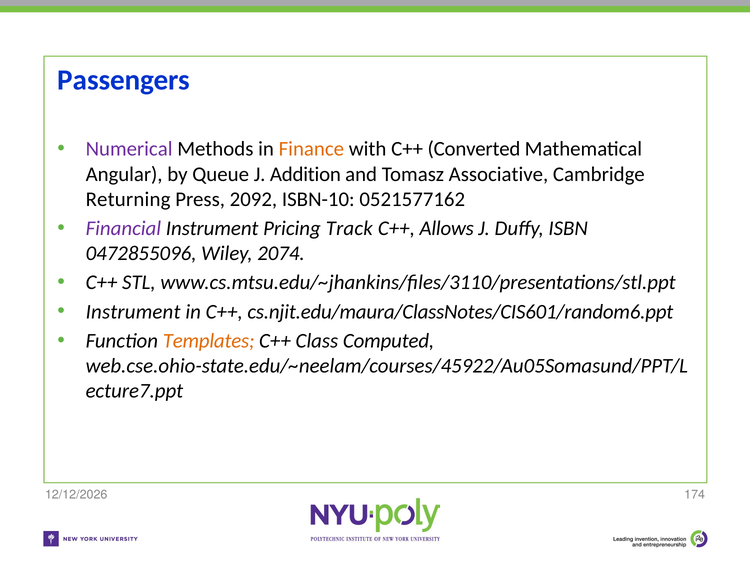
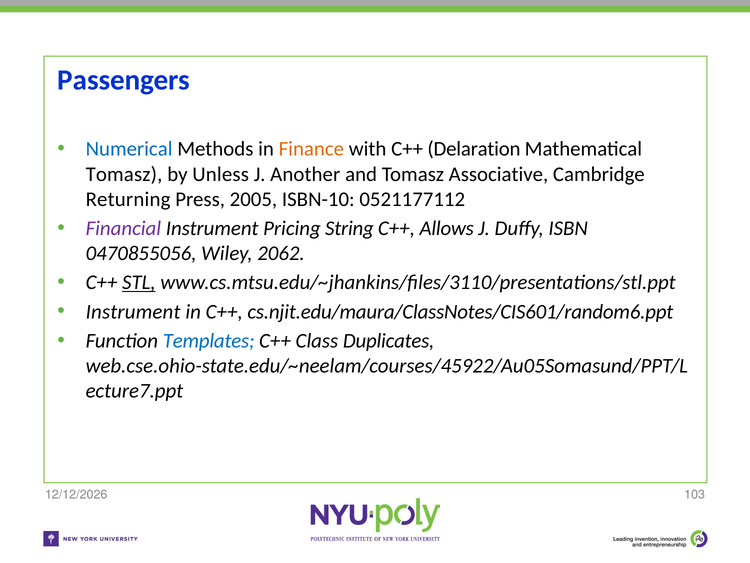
Numerical colour: purple -> blue (129, 149)
Converted: Converted -> Delaration (474, 149)
Angular: Angular -> Tomasz (124, 174)
Queue: Queue -> Unless (221, 174)
Addition: Addition -> Another (305, 174)
2092: 2092 -> 2005 (253, 199)
0521577162: 0521577162 -> 0521177112 (412, 199)
Track: Track -> String (349, 228)
0472855096: 0472855096 -> 0470855056 (141, 253)
2074: 2074 -> 2062 (281, 253)
STL underline: none -> present (139, 282)
Templates colour: orange -> blue (209, 341)
Computed: Computed -> Duplicates (389, 341)
174: 174 -> 103 (695, 494)
